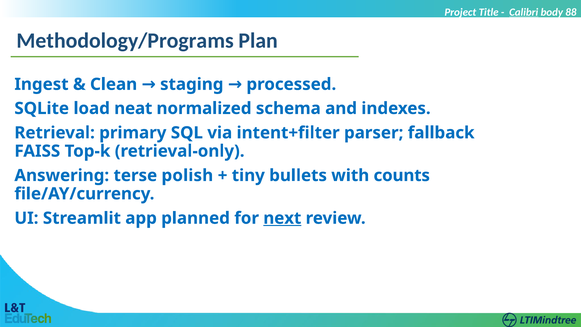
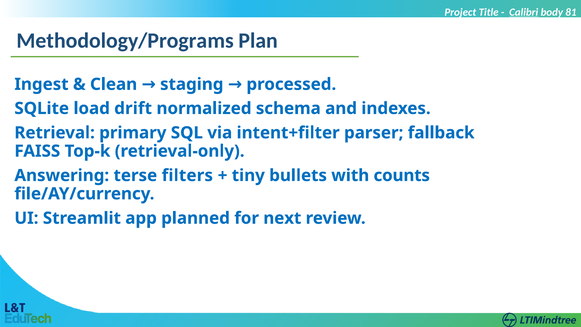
88: 88 -> 81 (571, 12)
neat: neat -> drift (133, 108)
polish: polish -> filters (187, 175)
next underline: present -> none (282, 218)
